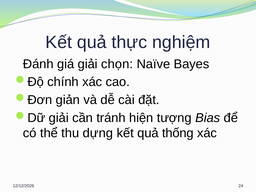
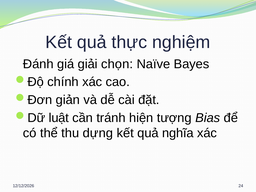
giải: giải -> luật (59, 118)
thống: thống -> nghĩa (178, 133)
